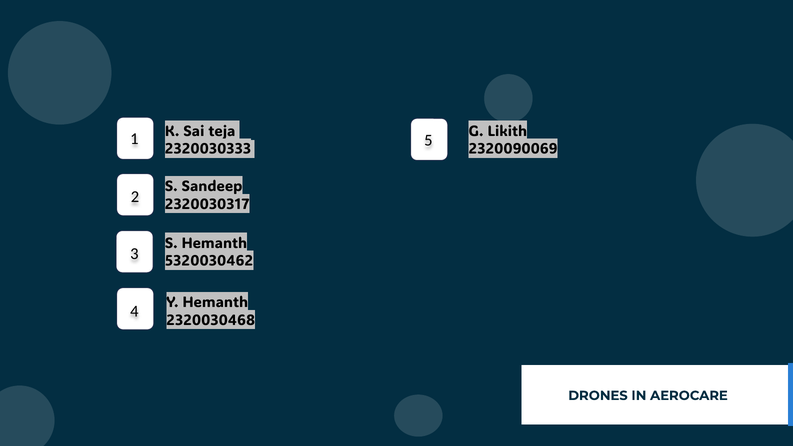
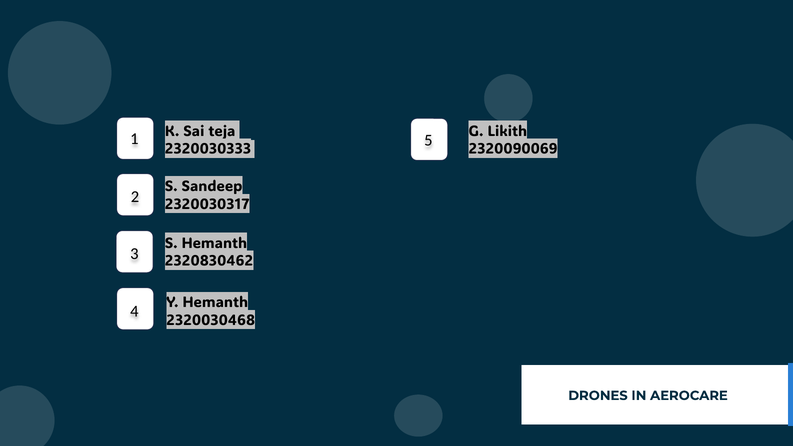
5320030462: 5320030462 -> 2320830462 (209, 261)
